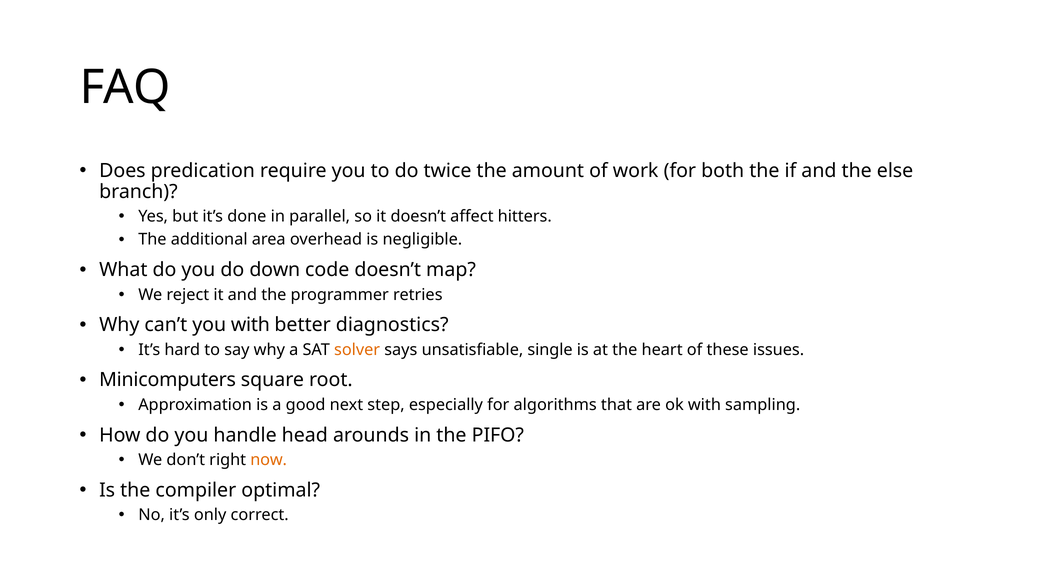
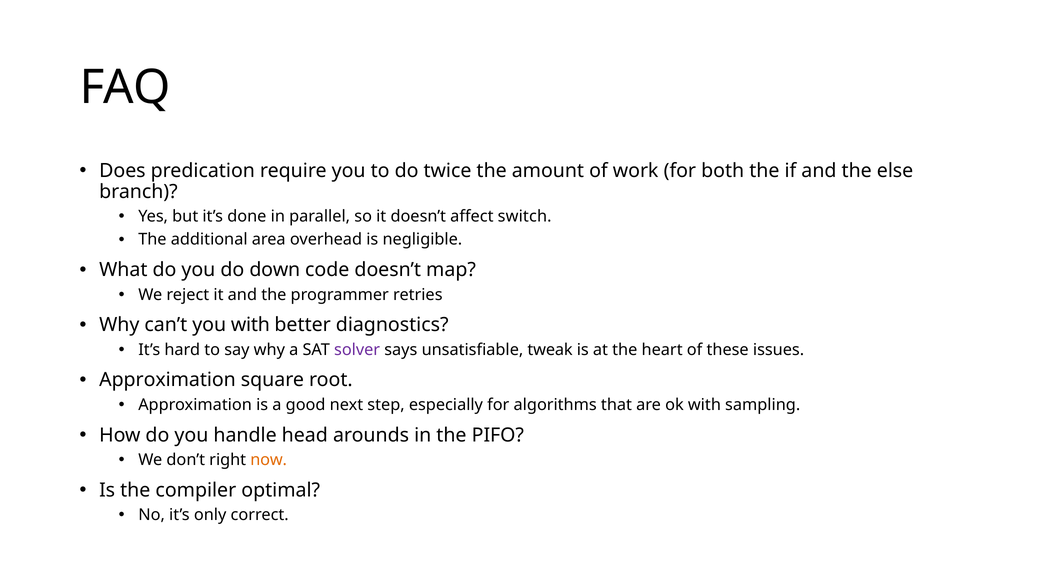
hitters: hitters -> switch (525, 217)
solver colour: orange -> purple (357, 350)
single: single -> tweak (550, 350)
Minicomputers: Minicomputers -> Approximation (167, 380)
